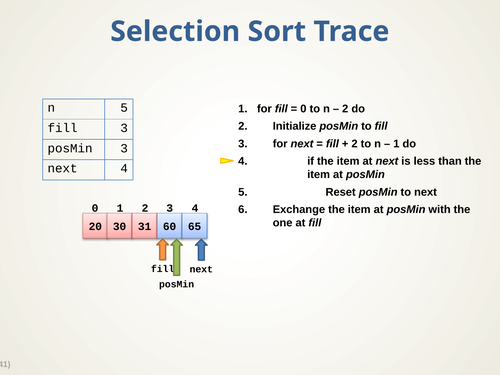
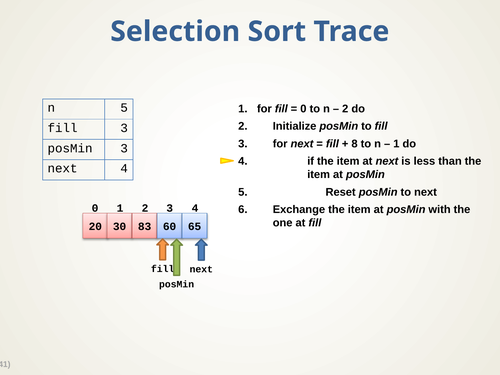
2: 2 -> 8 (355, 144)
31: 31 -> 83 (145, 226)
